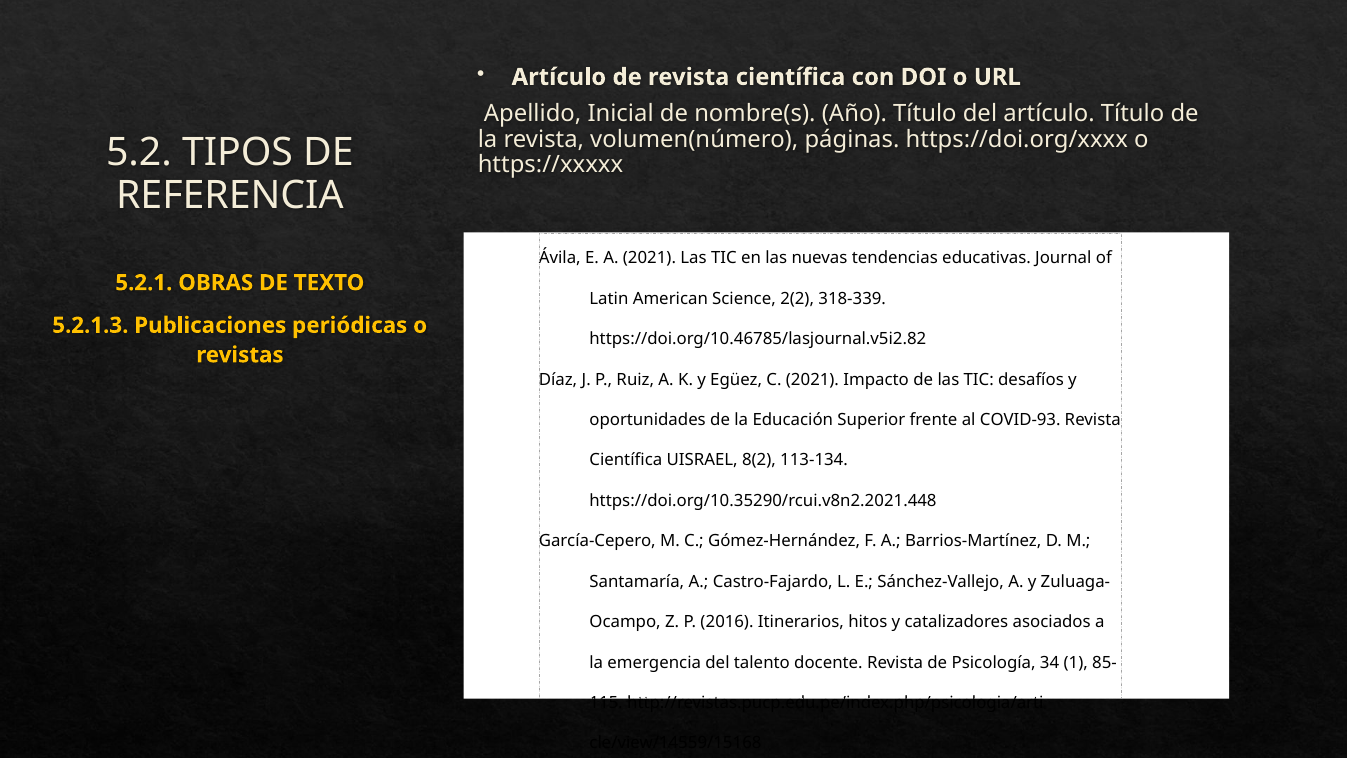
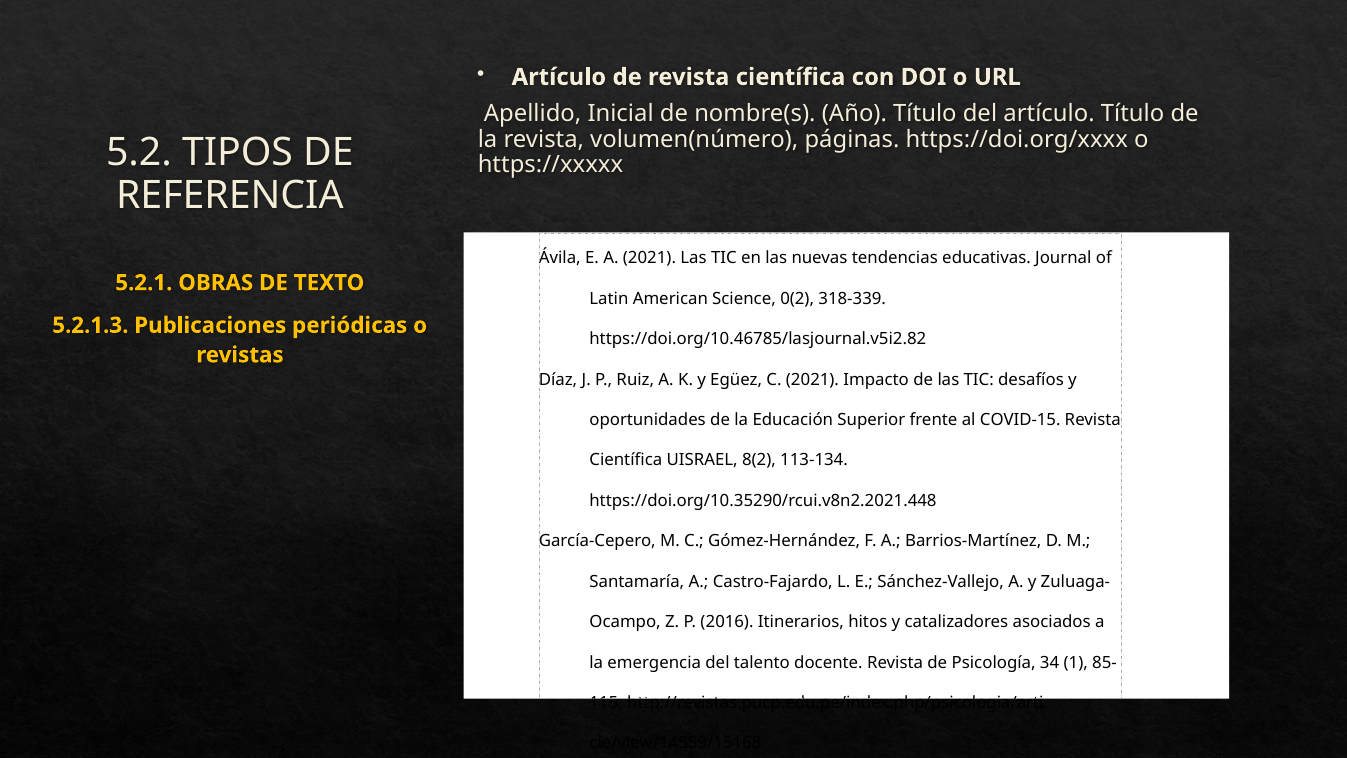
2(2: 2(2 -> 0(2 (797, 299)
COVID-93: COVID-93 -> COVID-15 (1020, 420)
